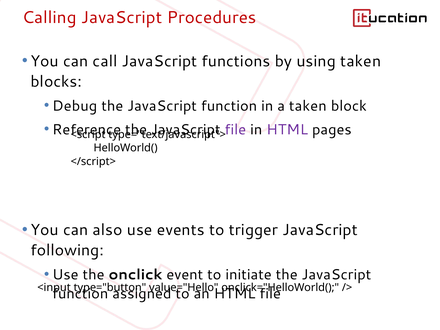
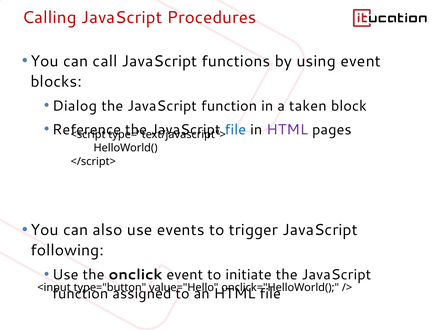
using taken: taken -> event (361, 61)
Debug: Debug -> Dialog (75, 106)
file colour: purple -> blue (235, 130)
